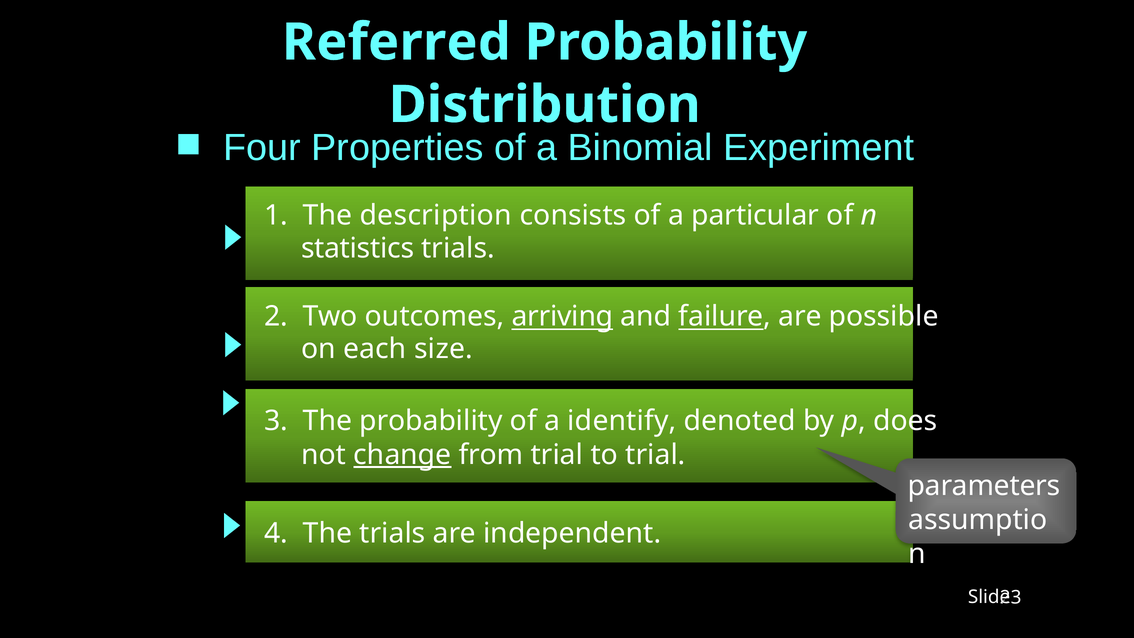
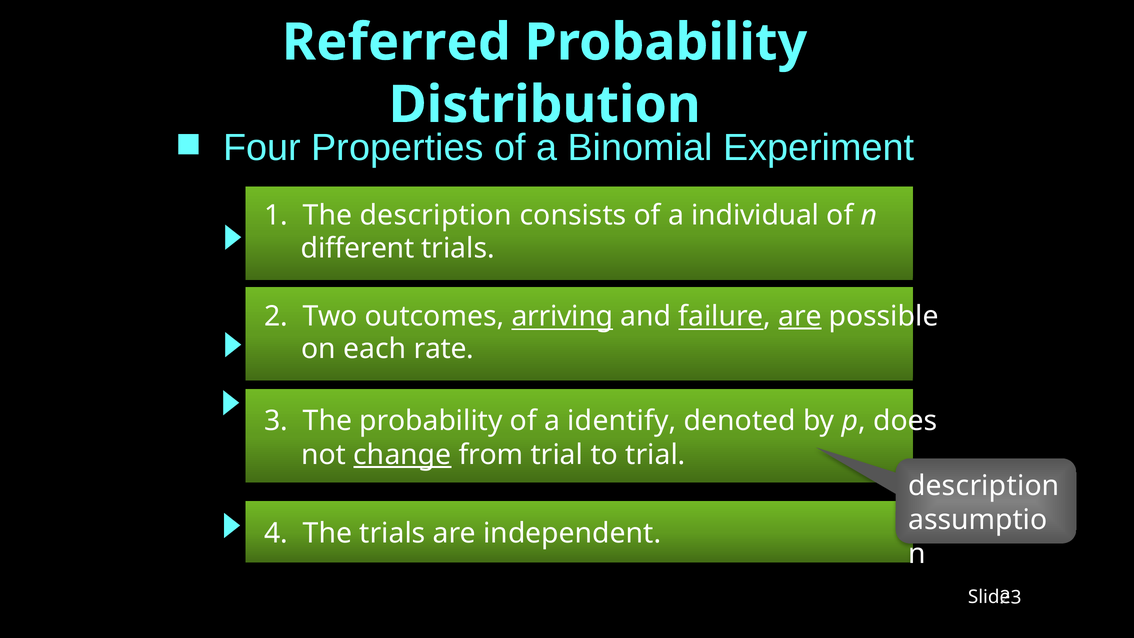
particular: particular -> individual (755, 216)
statistics: statistics -> different (358, 248)
are underline: none -> present (800, 316)
size: size -> rate (444, 349)
parameters: parameters -> description (984, 486)
